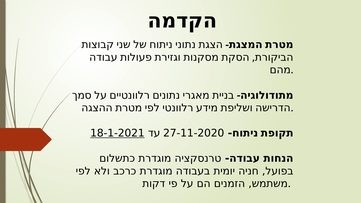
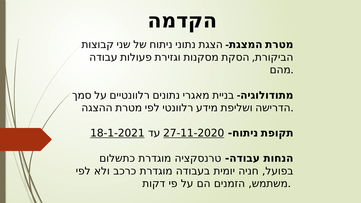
27-11-2020 underline: none -> present (194, 133)
